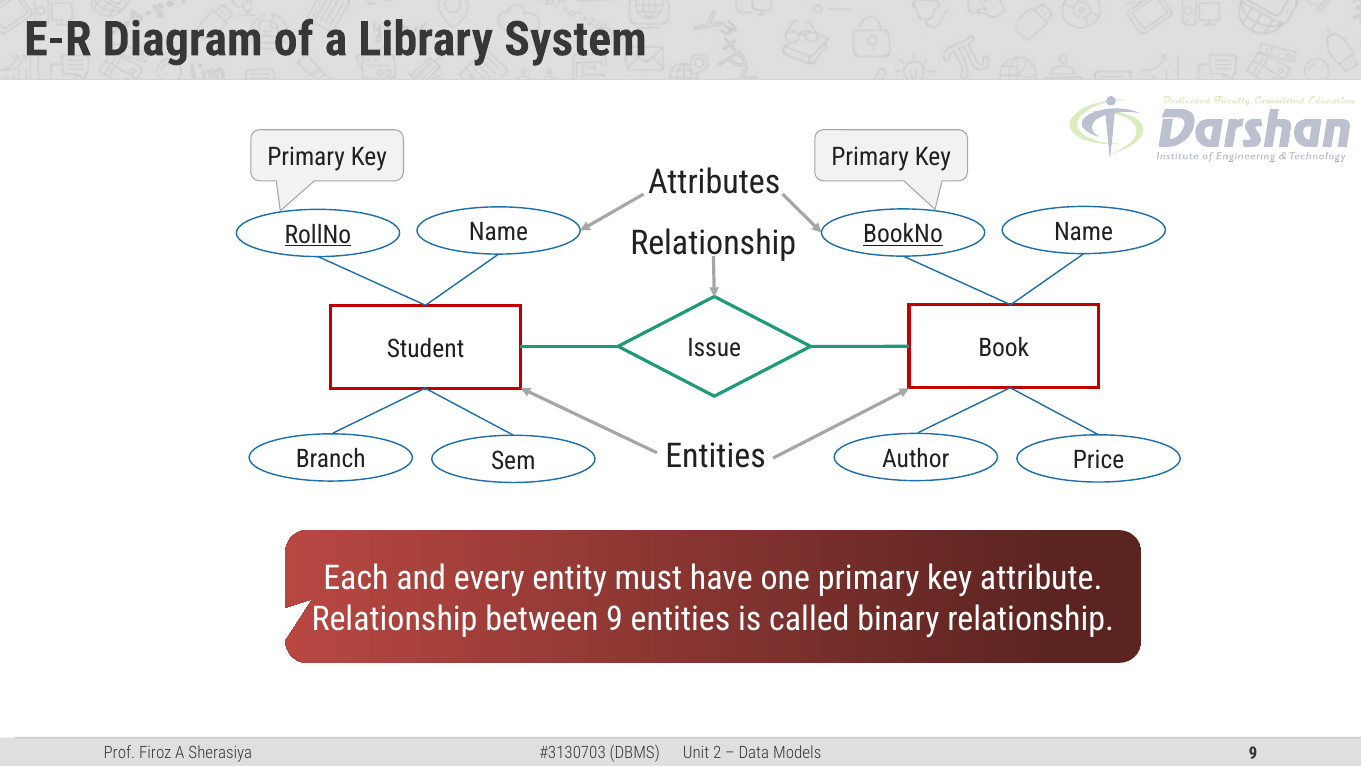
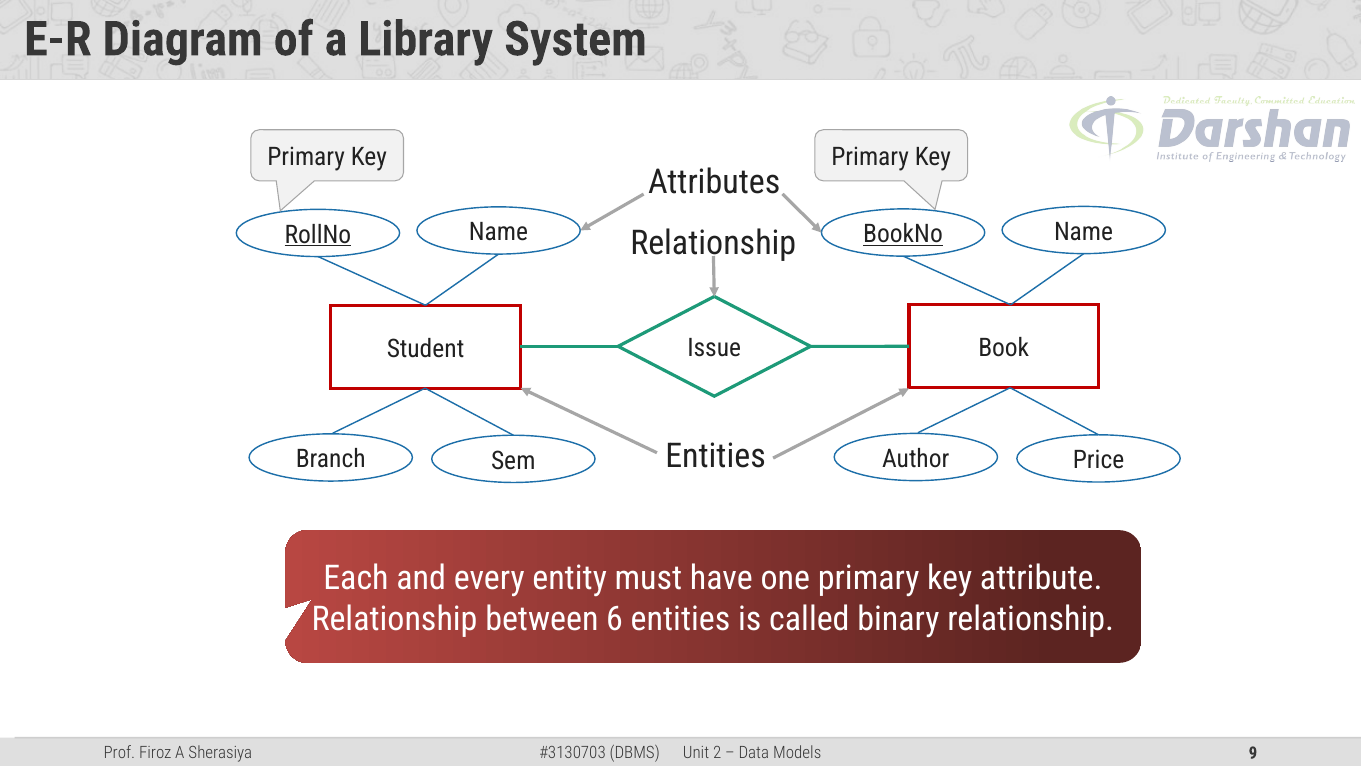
between 9: 9 -> 6 (615, 619)
